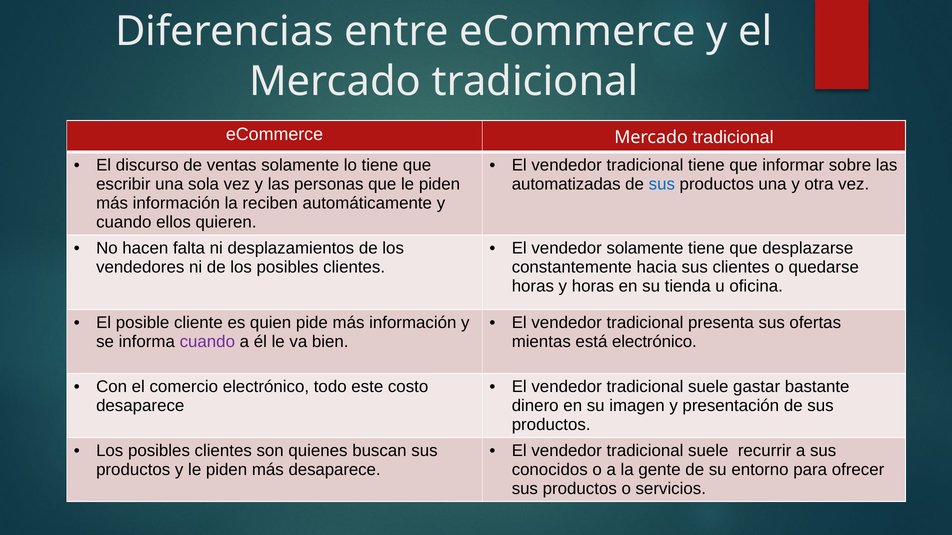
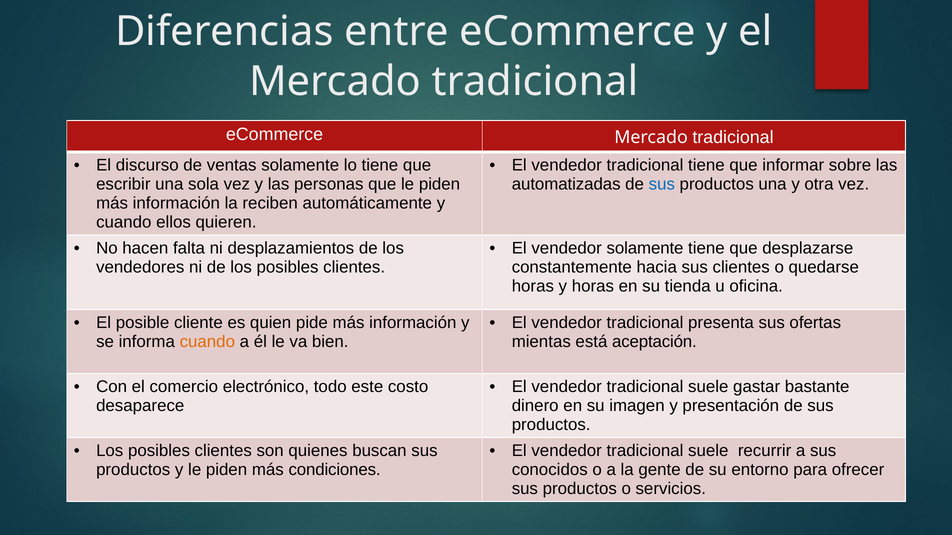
cuando colour: purple -> orange (207, 342)
está electrónico: electrónico -> aceptación (654, 342)
más desaparece: desaparece -> condiciones (335, 470)
